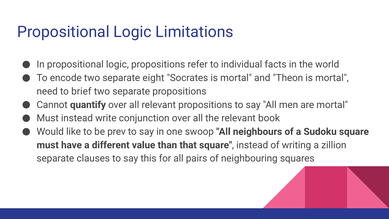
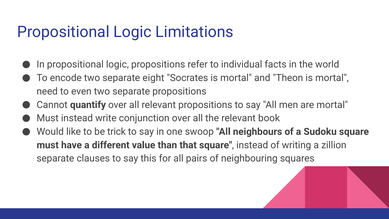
brief: brief -> even (81, 91)
prev: prev -> trick (117, 132)
